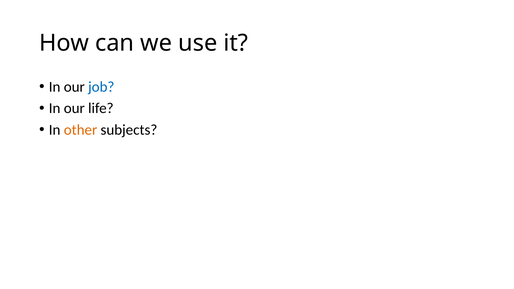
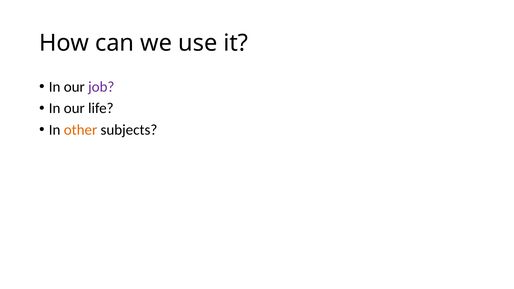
job colour: blue -> purple (101, 87)
